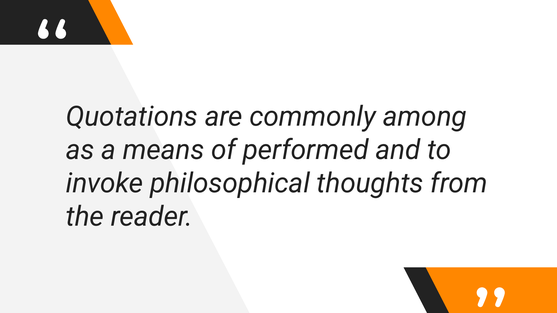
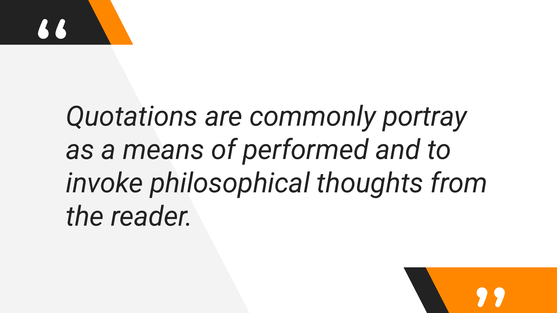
among: among -> portray (425, 117)
